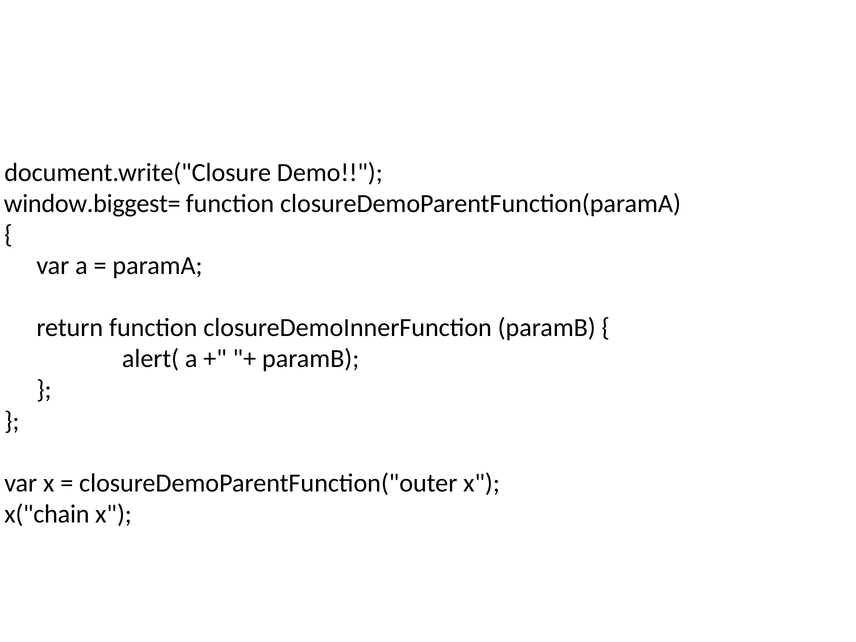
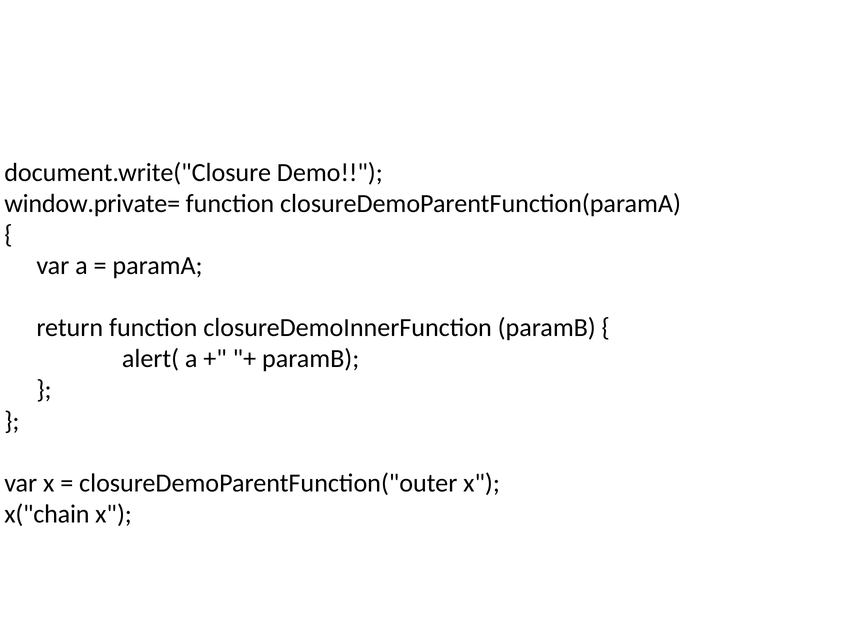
window.biggest=: window.biggest= -> window.private= (92, 204)
